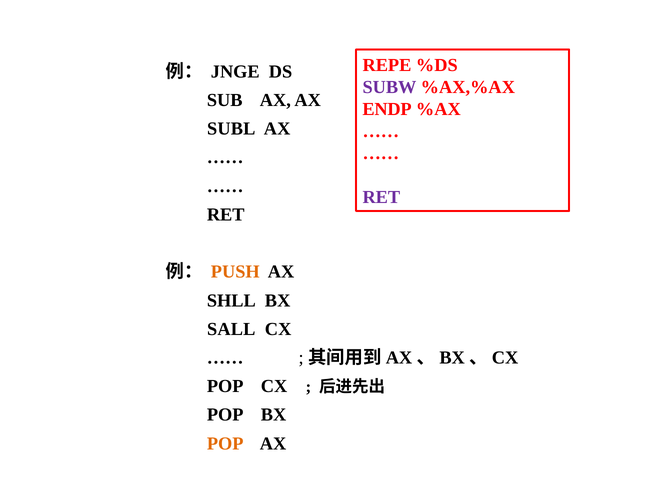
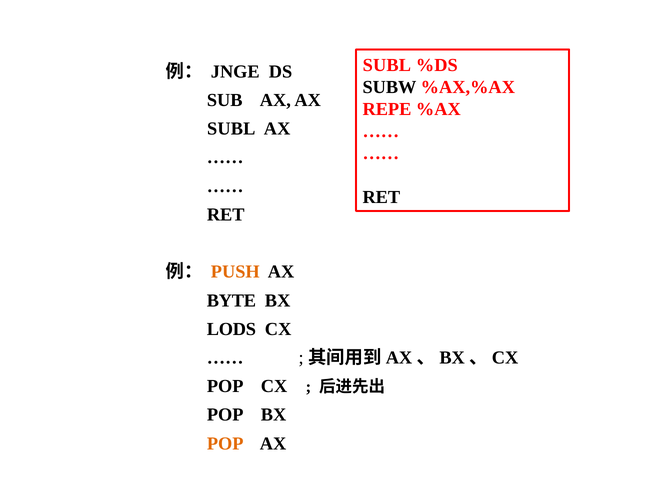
REPE: REPE -> SUBL (387, 65)
SUBW colour: purple -> black (389, 87)
ENDP: ENDP -> REPE (387, 109)
RET colour: purple -> black (381, 197)
SHLL: SHLL -> BYTE (231, 300)
SALL: SALL -> LODS (231, 329)
